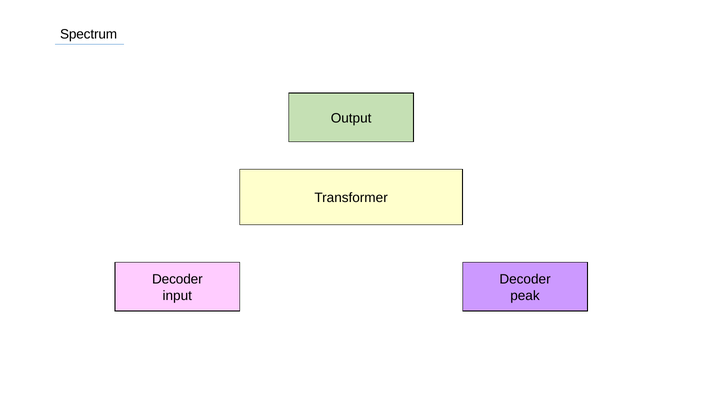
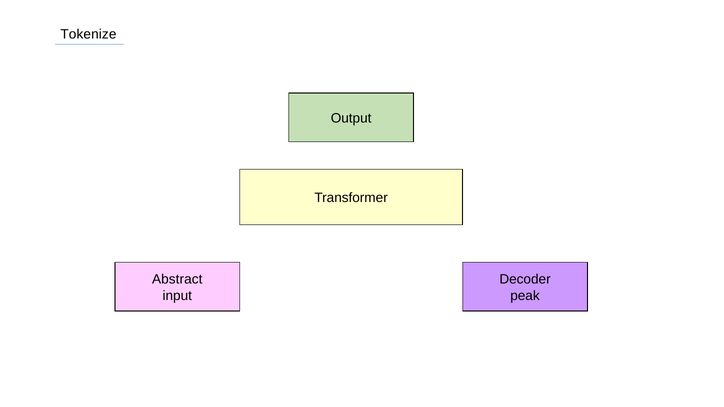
Spectrum: Spectrum -> Tokenize (88, 34)
Decoder: Decoder -> Abstract (177, 280)
